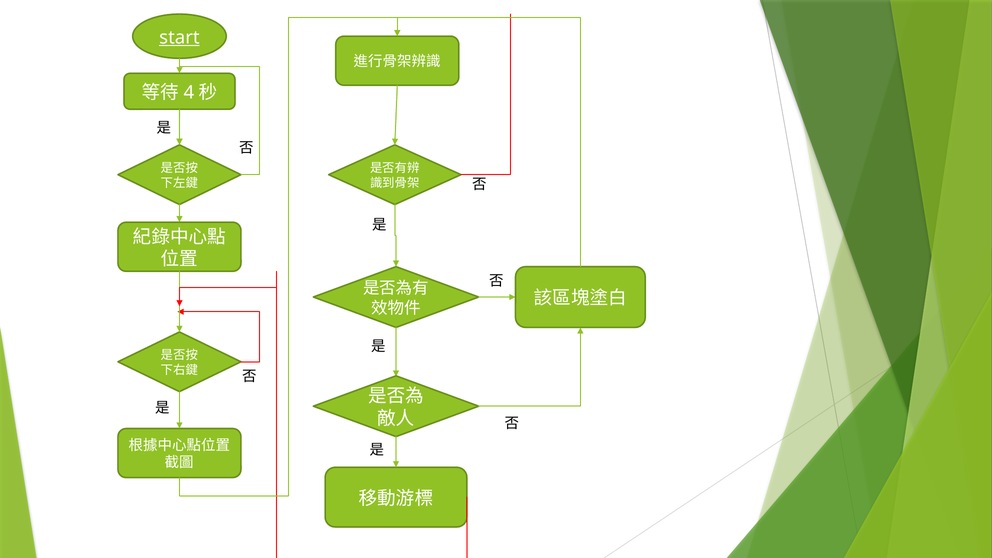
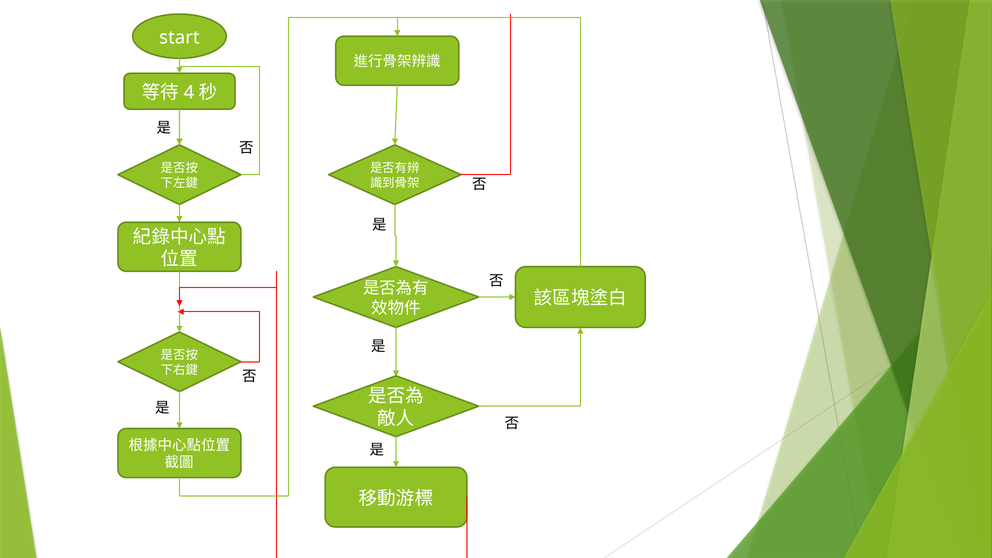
start underline: present -> none (179, 38)
